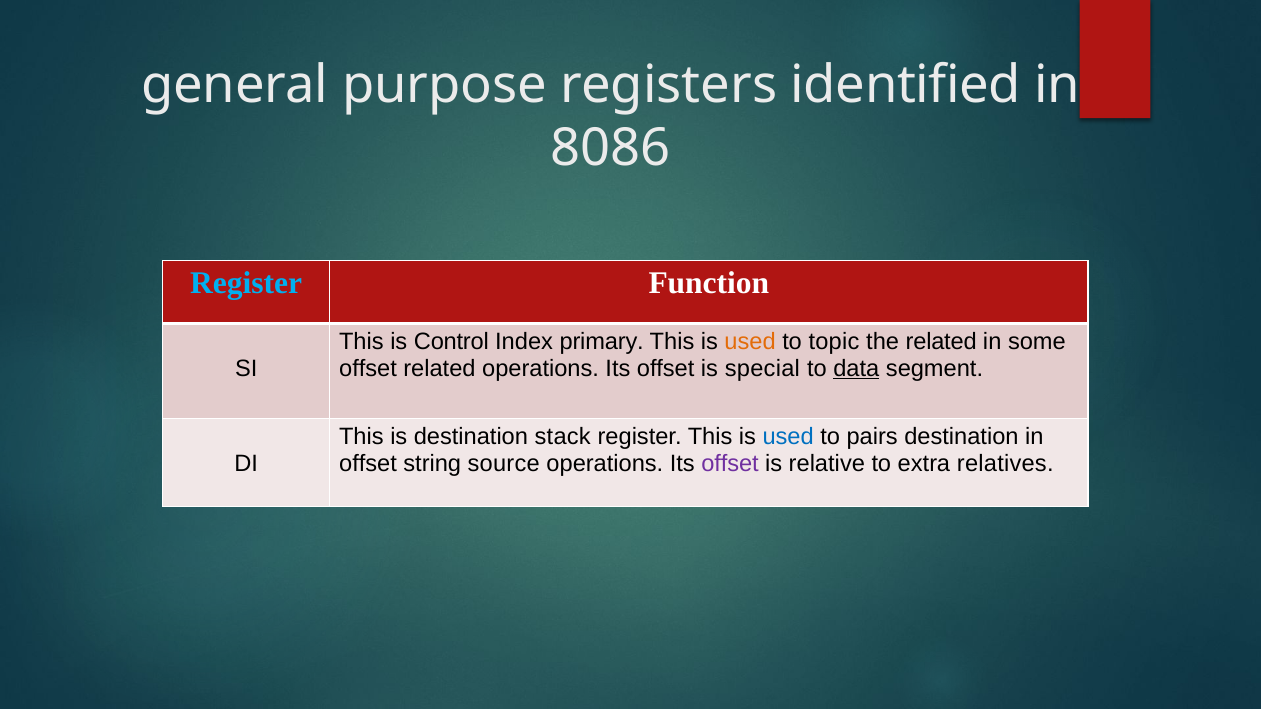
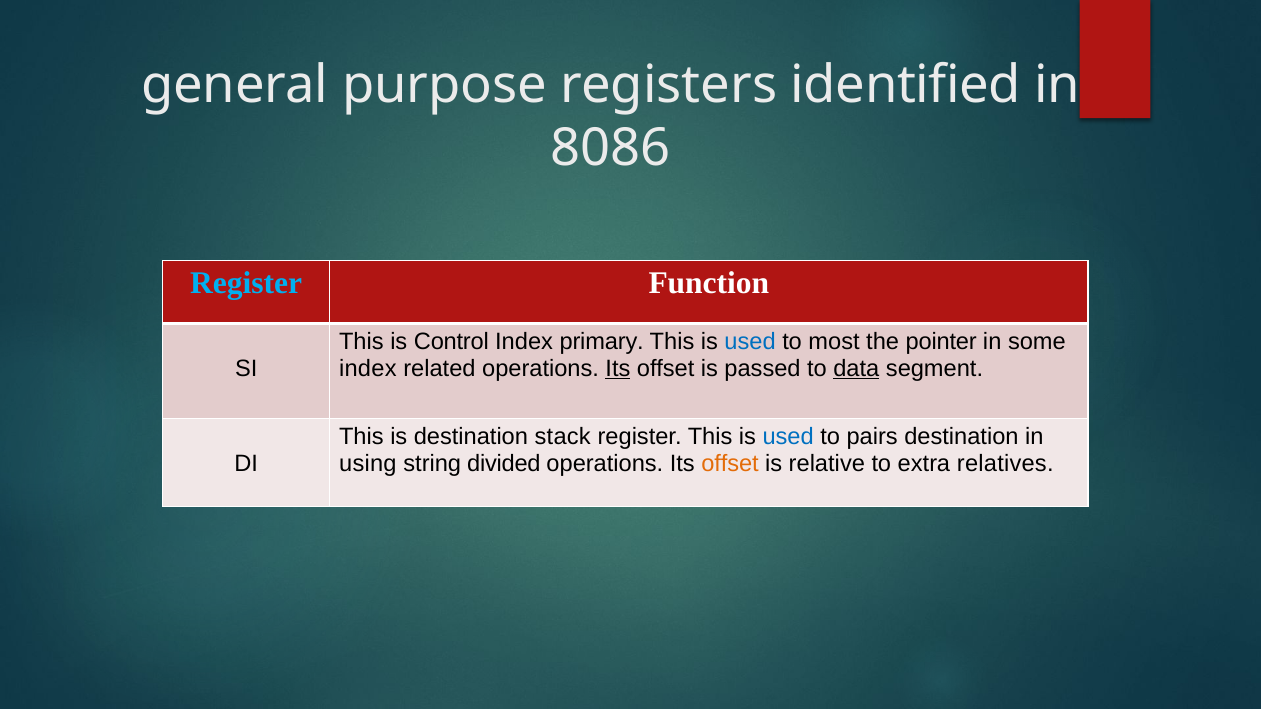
used colour: orange -> blue (750, 342)
topic: topic -> most (834, 342)
the related: related -> pointer (941, 342)
offset: offset -> index (368, 368)
Its underline: none -> present (618, 368)
special: special -> passed (763, 368)
offset: offset -> using (368, 464)
source: source -> divided (504, 464)
offset colour: purple -> orange (730, 464)
